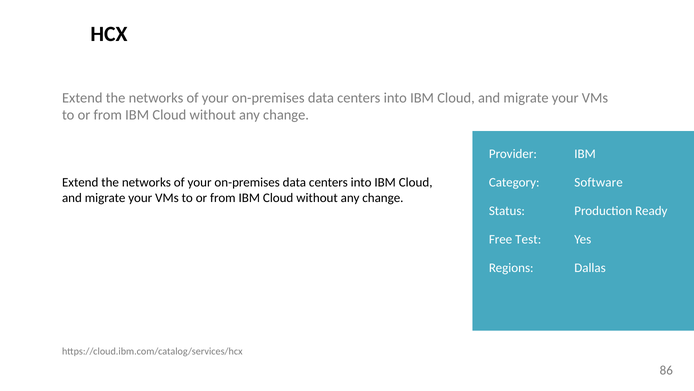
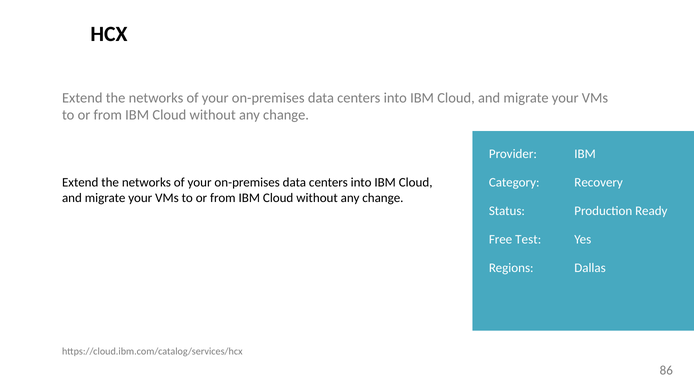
Software: Software -> Recovery (599, 182)
